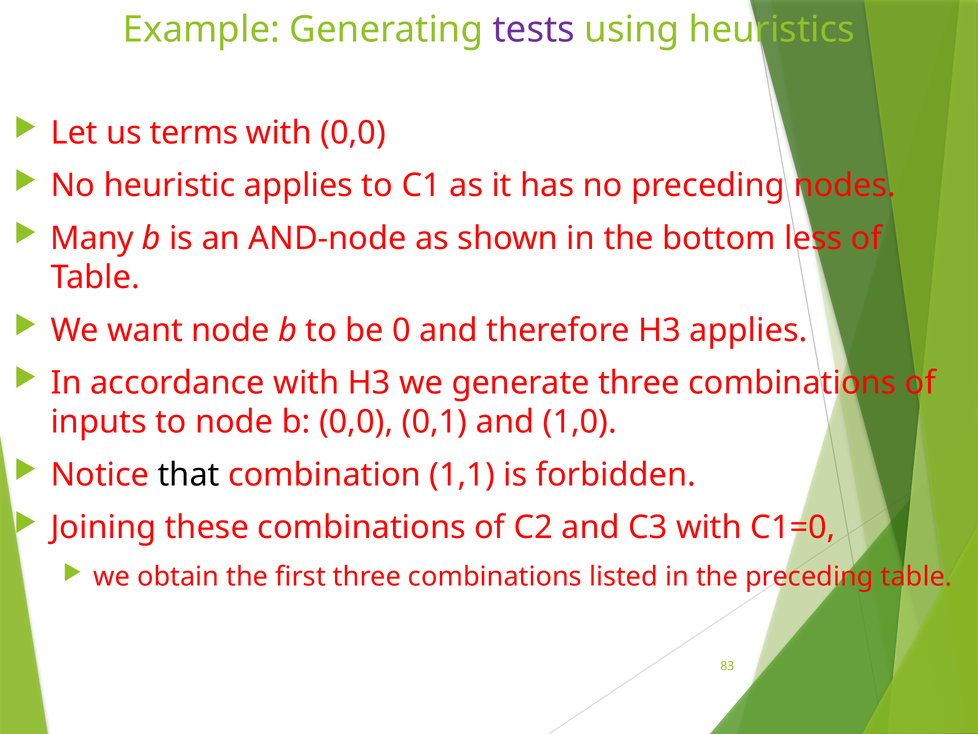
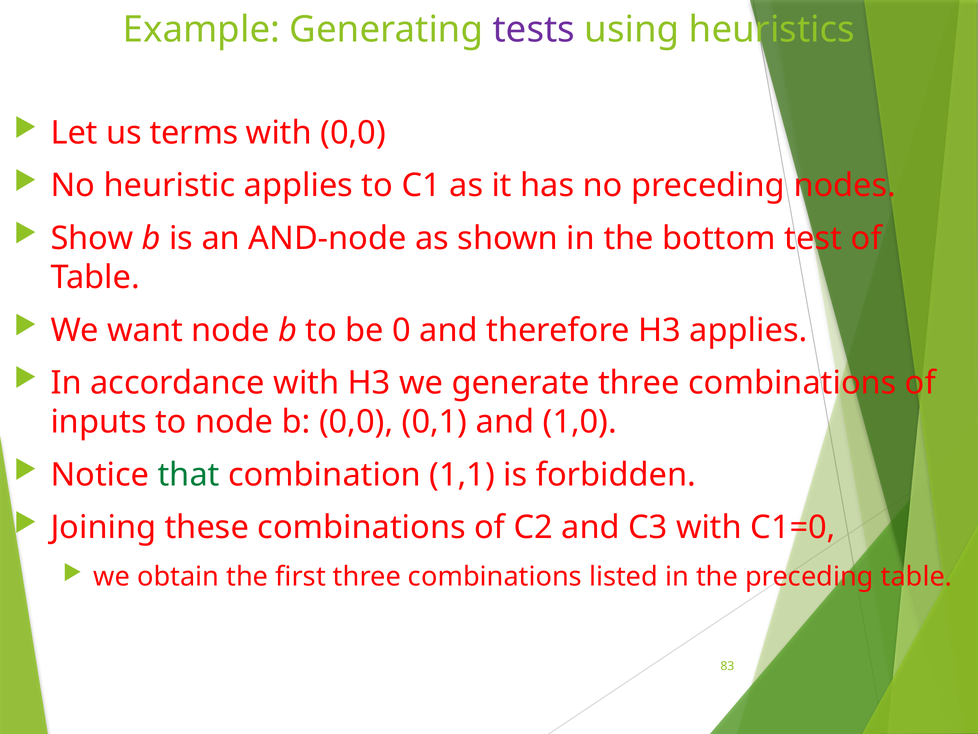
Many: Many -> Show (92, 238)
less: less -> test (813, 238)
that colour: black -> green (189, 475)
